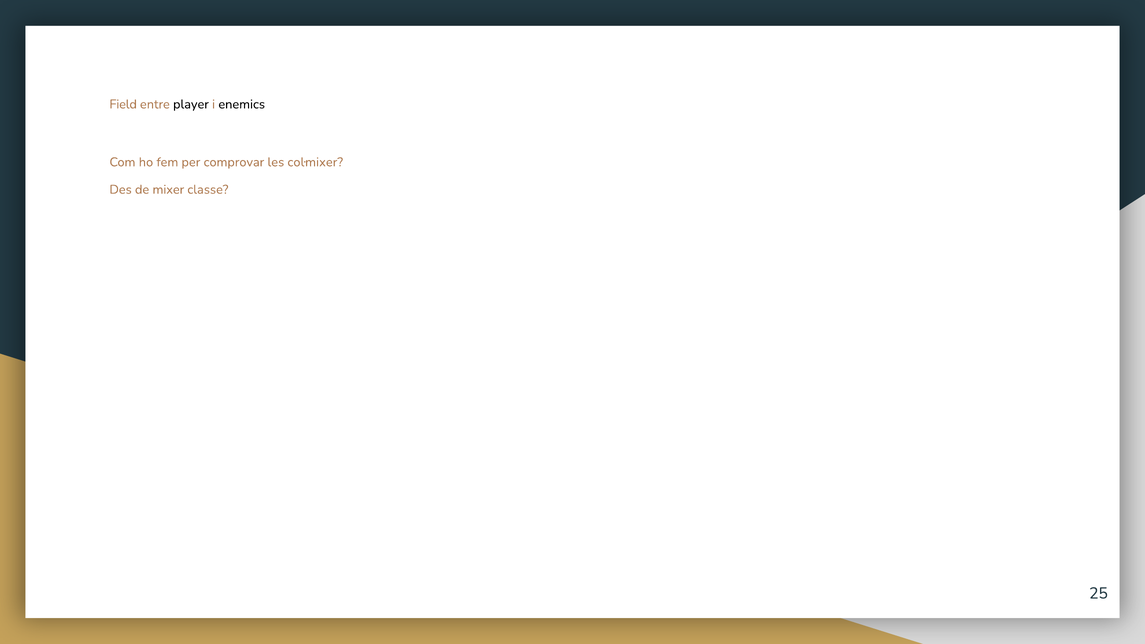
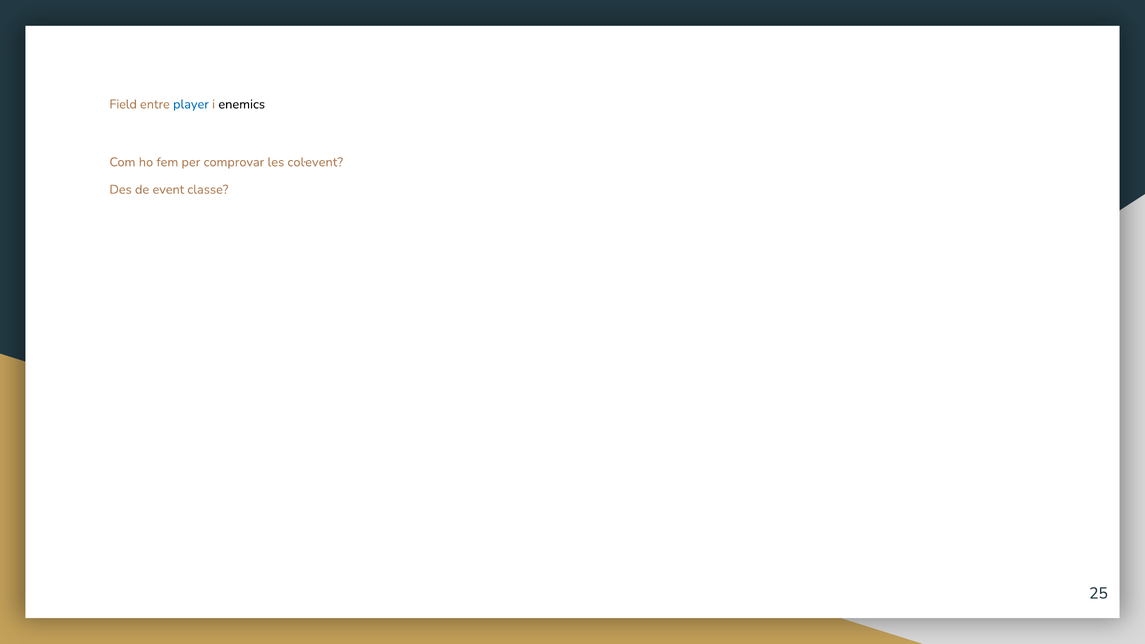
player colour: black -> blue (191, 104)
col·mixer: col·mixer -> col·event (315, 162)
mixer: mixer -> event (168, 190)
